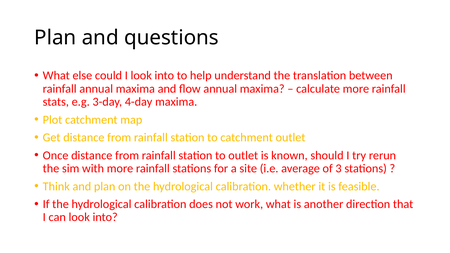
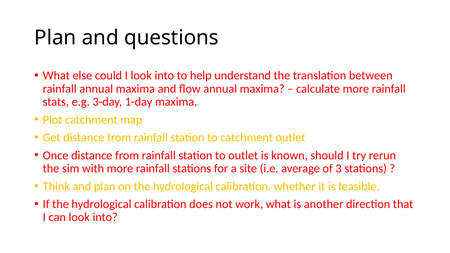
4-day: 4-day -> 1-day (139, 102)
